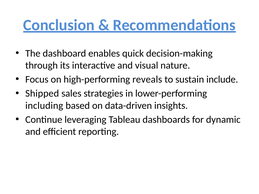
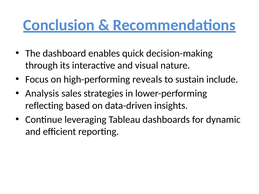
Shipped: Shipped -> Analysis (42, 94)
including: including -> reflecting (44, 106)
